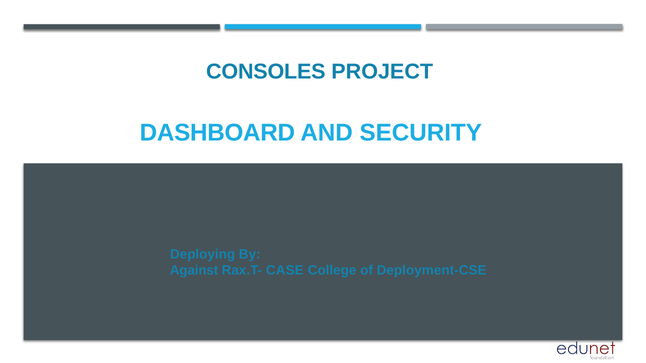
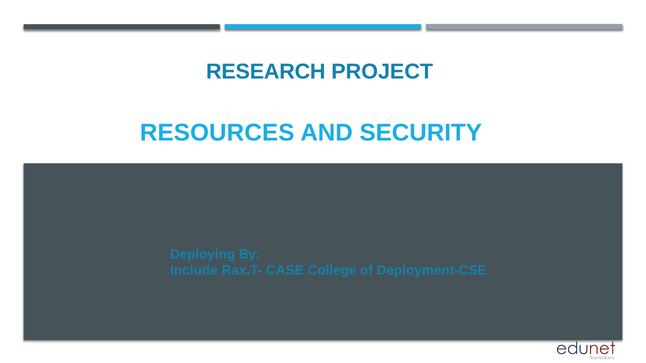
CONSOLES: CONSOLES -> RESEARCH (266, 72)
DASHBOARD: DASHBOARD -> RESOURCES (217, 133)
Against: Against -> Include (194, 271)
